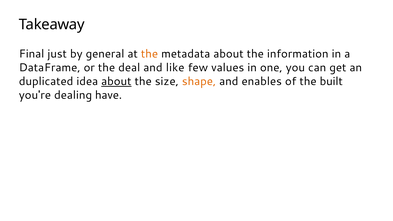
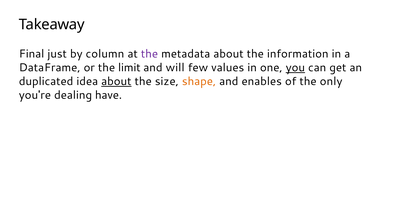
general: general -> column (105, 54)
the colour: orange -> purple (149, 54)
deal: deal -> limit (129, 68)
like: like -> will (175, 68)
you underline: none -> present (295, 68)
built: built -> only (331, 81)
